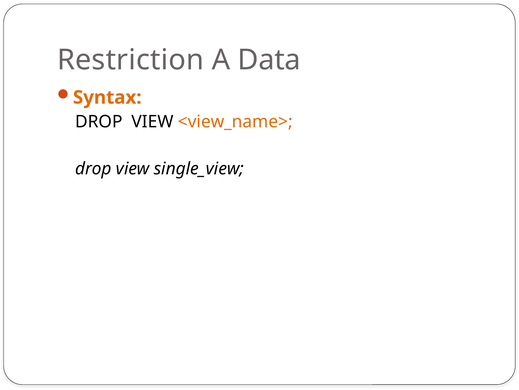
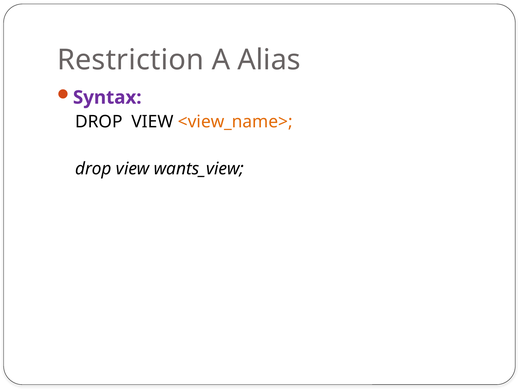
Data: Data -> Alias (269, 60)
Syntax colour: orange -> purple (107, 97)
single_view: single_view -> wants_view (199, 168)
